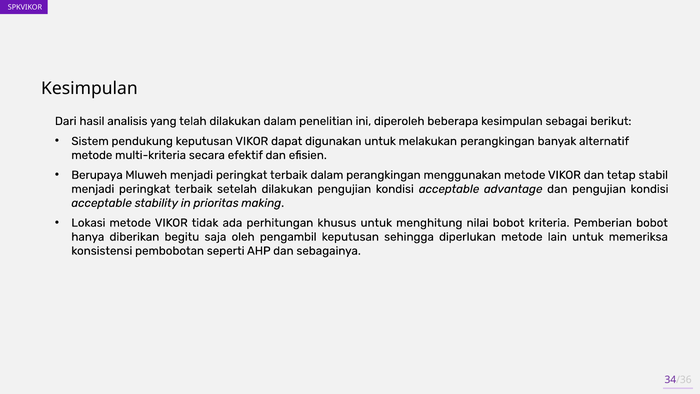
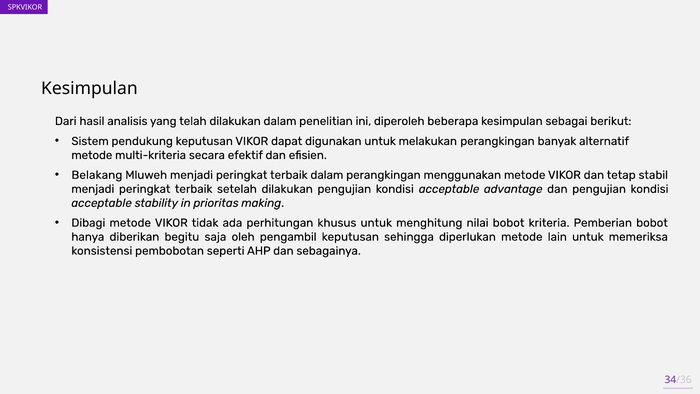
Berupaya: Berupaya -> Belakang (97, 175)
Lokasi: Lokasi -> Dibagi (88, 223)
